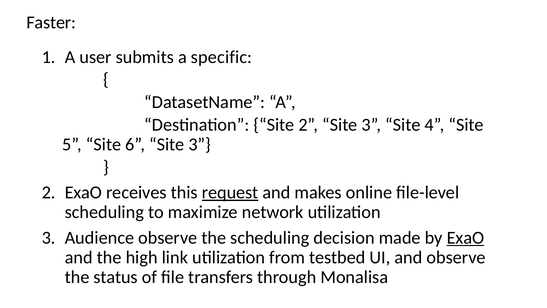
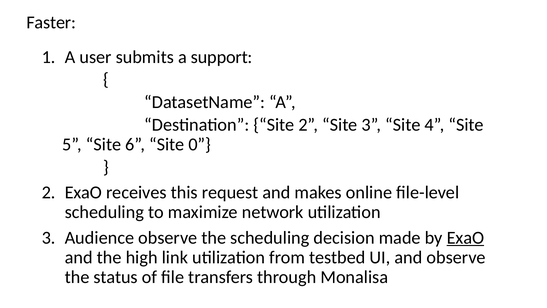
specific: specific -> support (222, 57)
6 Site 3: 3 -> 0 (200, 144)
request underline: present -> none (230, 192)
